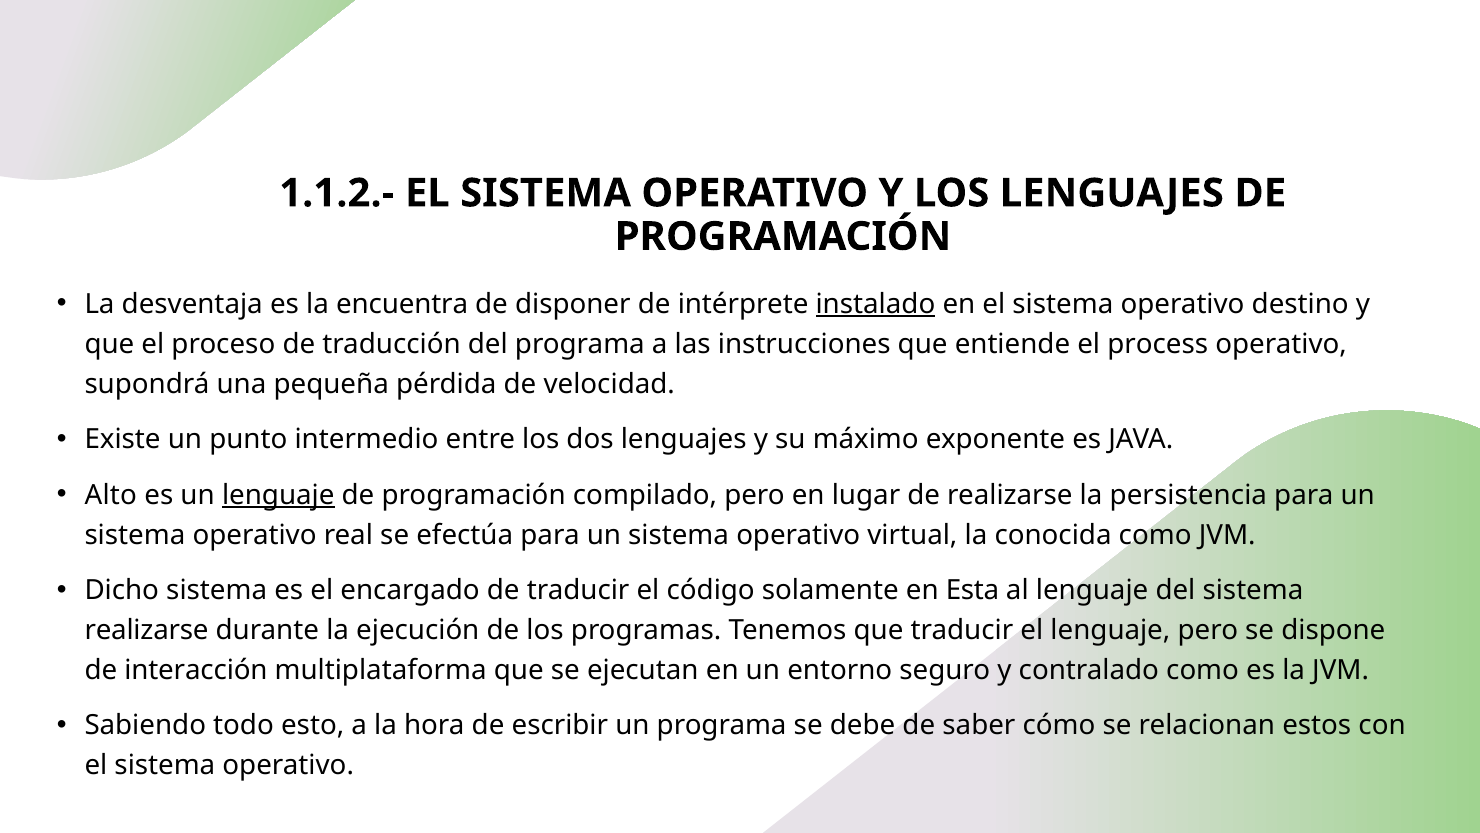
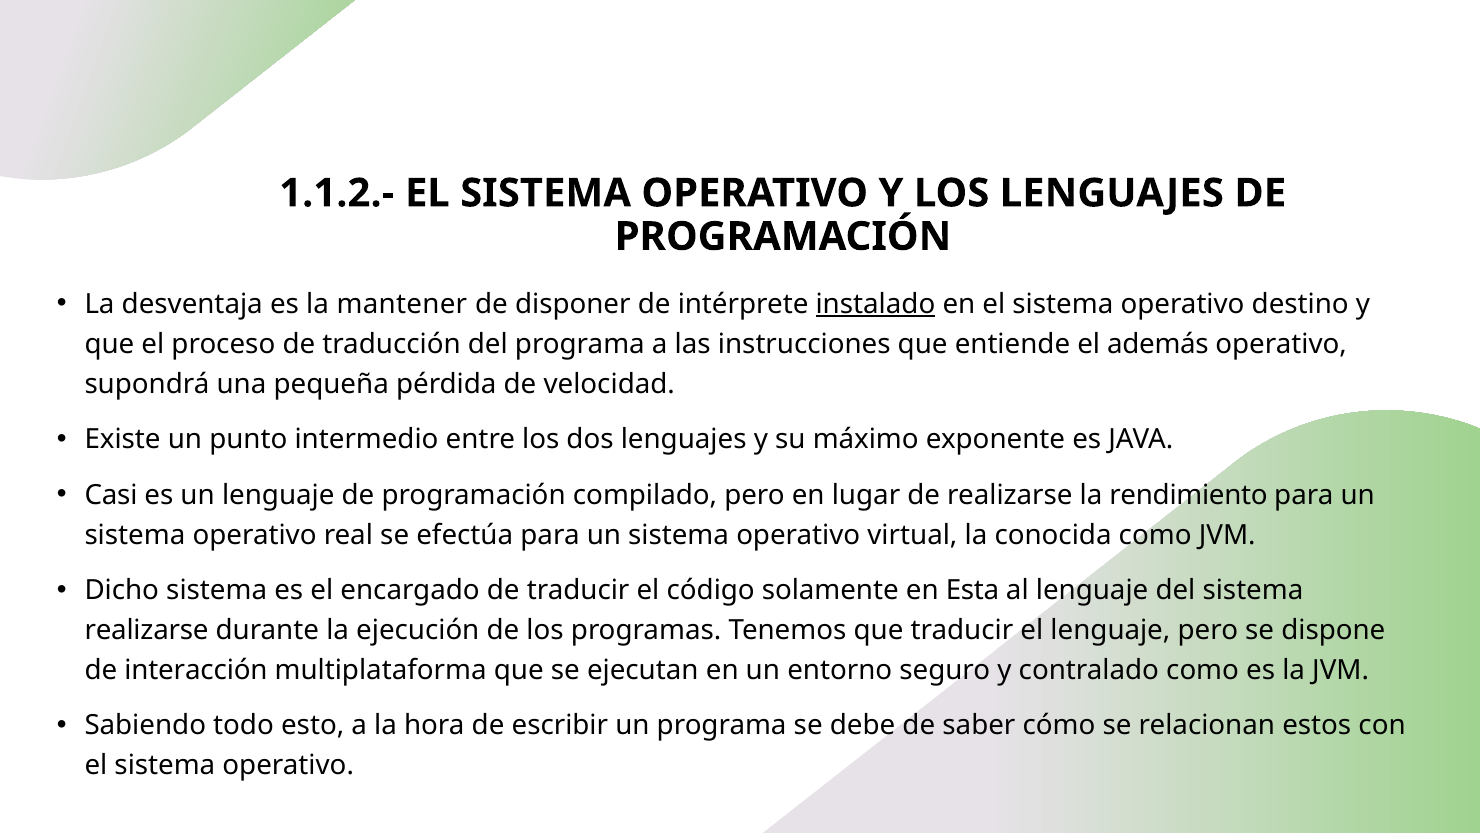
encuentra: encuentra -> mantener (402, 304)
process: process -> además (1158, 344)
Alto: Alto -> Casi (111, 495)
lenguaje underline: present -> none (278, 495)
persistencia: persistencia -> rendimiento (1189, 495)
